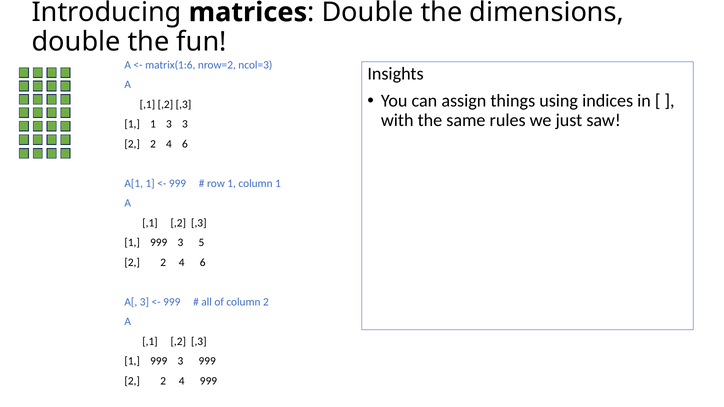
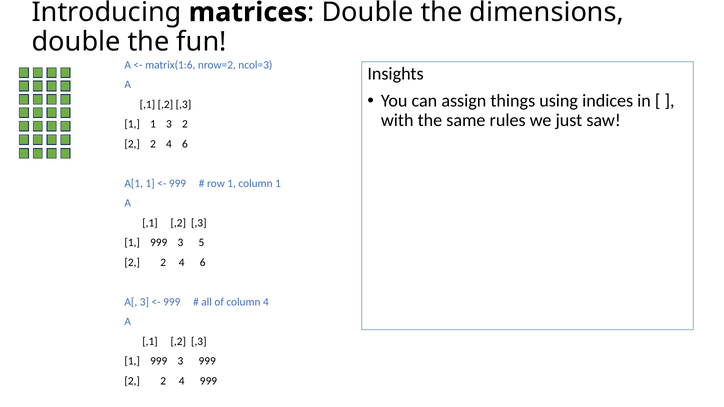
3 3: 3 -> 2 (185, 124)
column 2: 2 -> 4 (266, 302)
